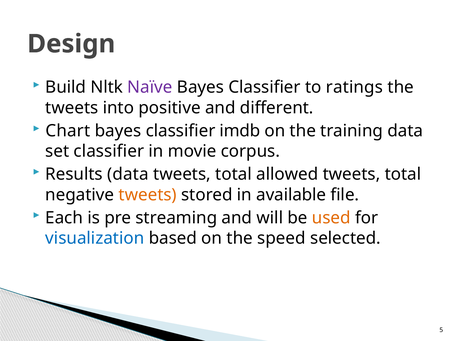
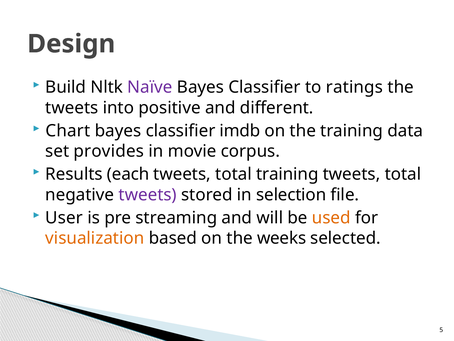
set classifier: classifier -> provides (109, 151)
Results data: data -> each (128, 174)
total allowed: allowed -> training (287, 174)
tweets colour: orange -> purple (148, 194)
available: available -> selection (291, 194)
Each: Each -> User (64, 217)
visualization colour: blue -> orange (95, 238)
speed: speed -> weeks (282, 238)
